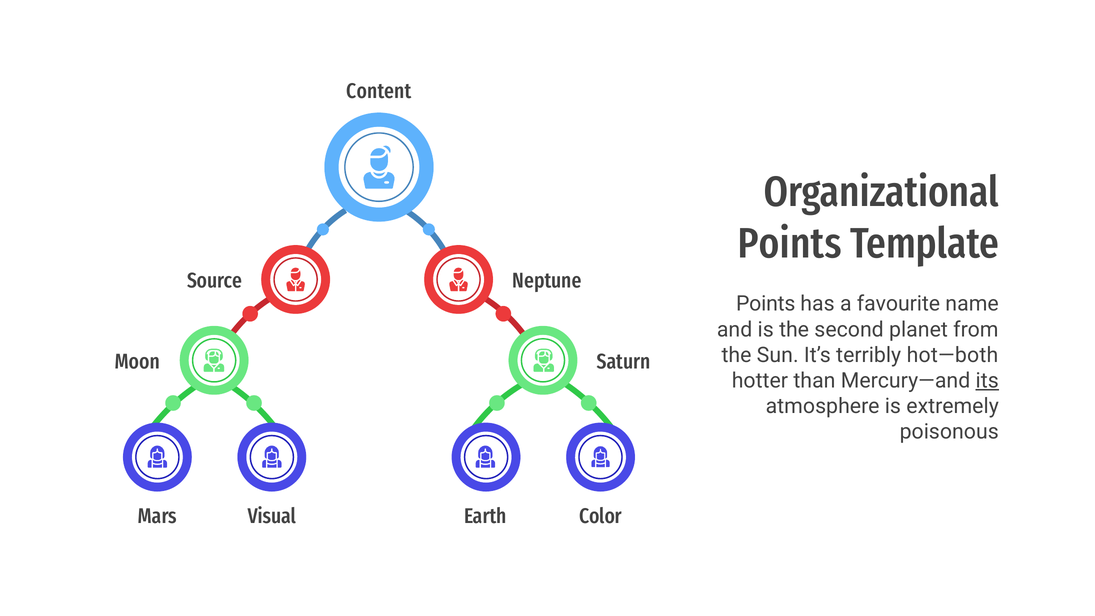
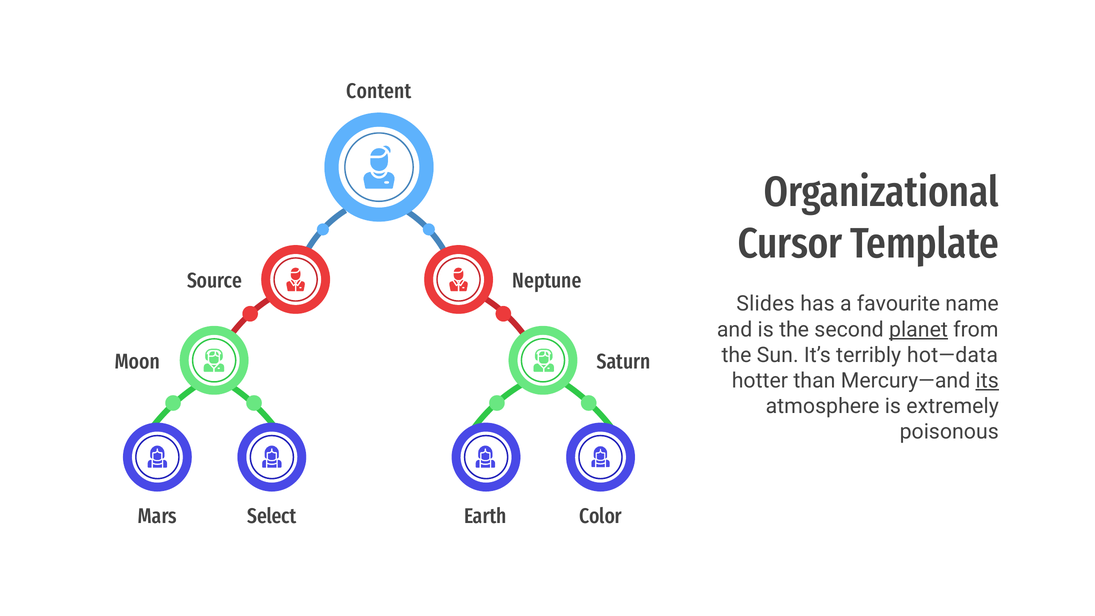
Points: Points -> Cursor (790, 243)
Points: Points -> Slides (766, 304)
planet underline: none -> present (918, 329)
hot—both: hot—both -> hot—data (952, 355)
Visual: Visual -> Select (272, 516)
